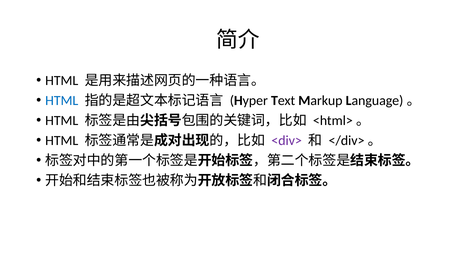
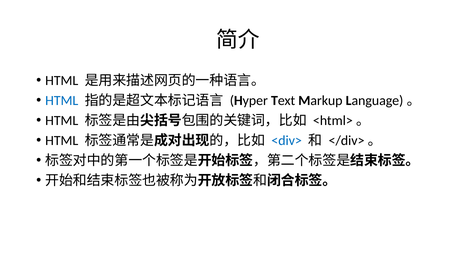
<div> colour: purple -> blue (287, 140)
